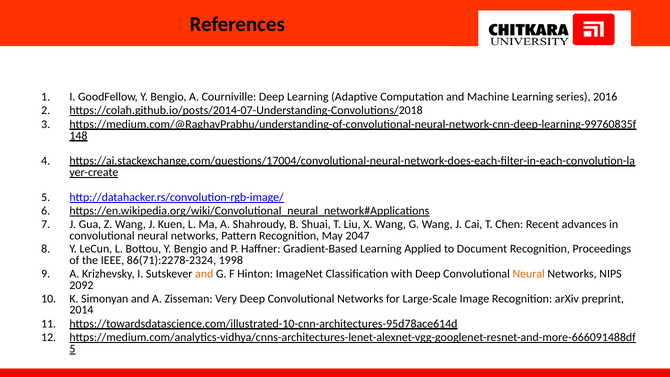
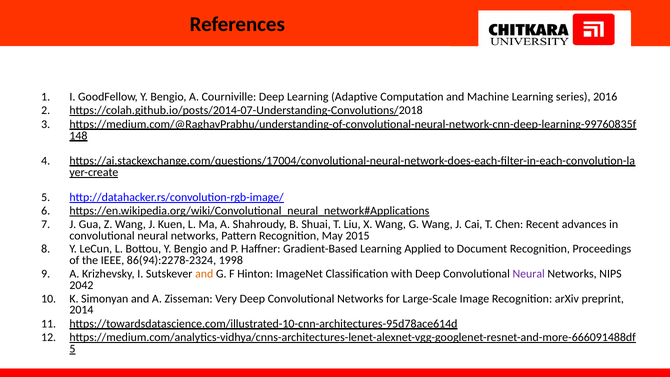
2047: 2047 -> 2015 (358, 236)
86(71):2278-2324: 86(71):2278-2324 -> 86(94):2278-2324 (171, 260)
Neural colour: orange -> purple (529, 274)
2092: 2092 -> 2042 (81, 285)
